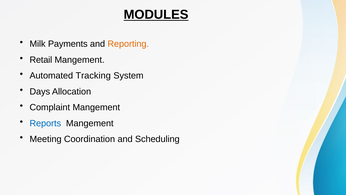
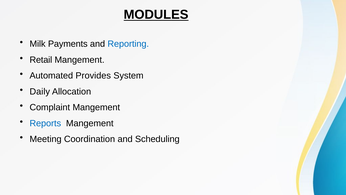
Reporting colour: orange -> blue (128, 44)
Tracking: Tracking -> Provides (93, 76)
Days: Days -> Daily (40, 91)
